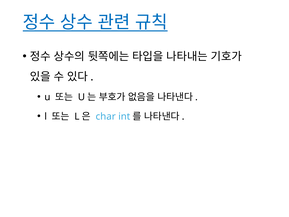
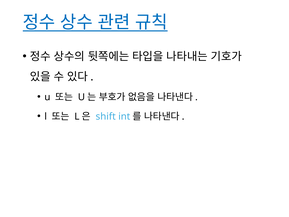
char: char -> shift (106, 116)
